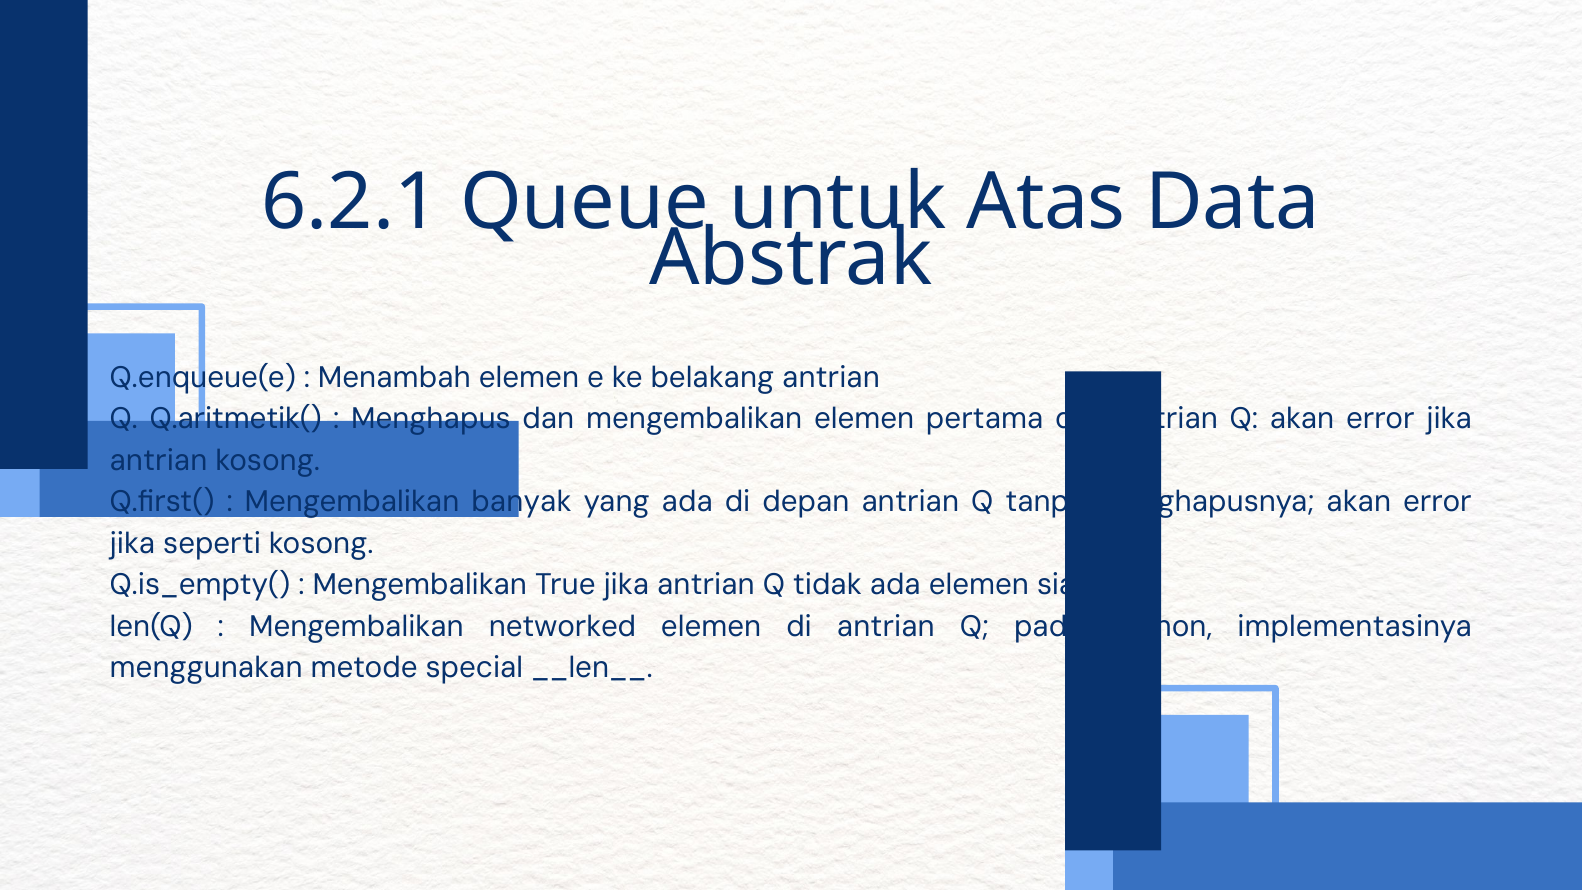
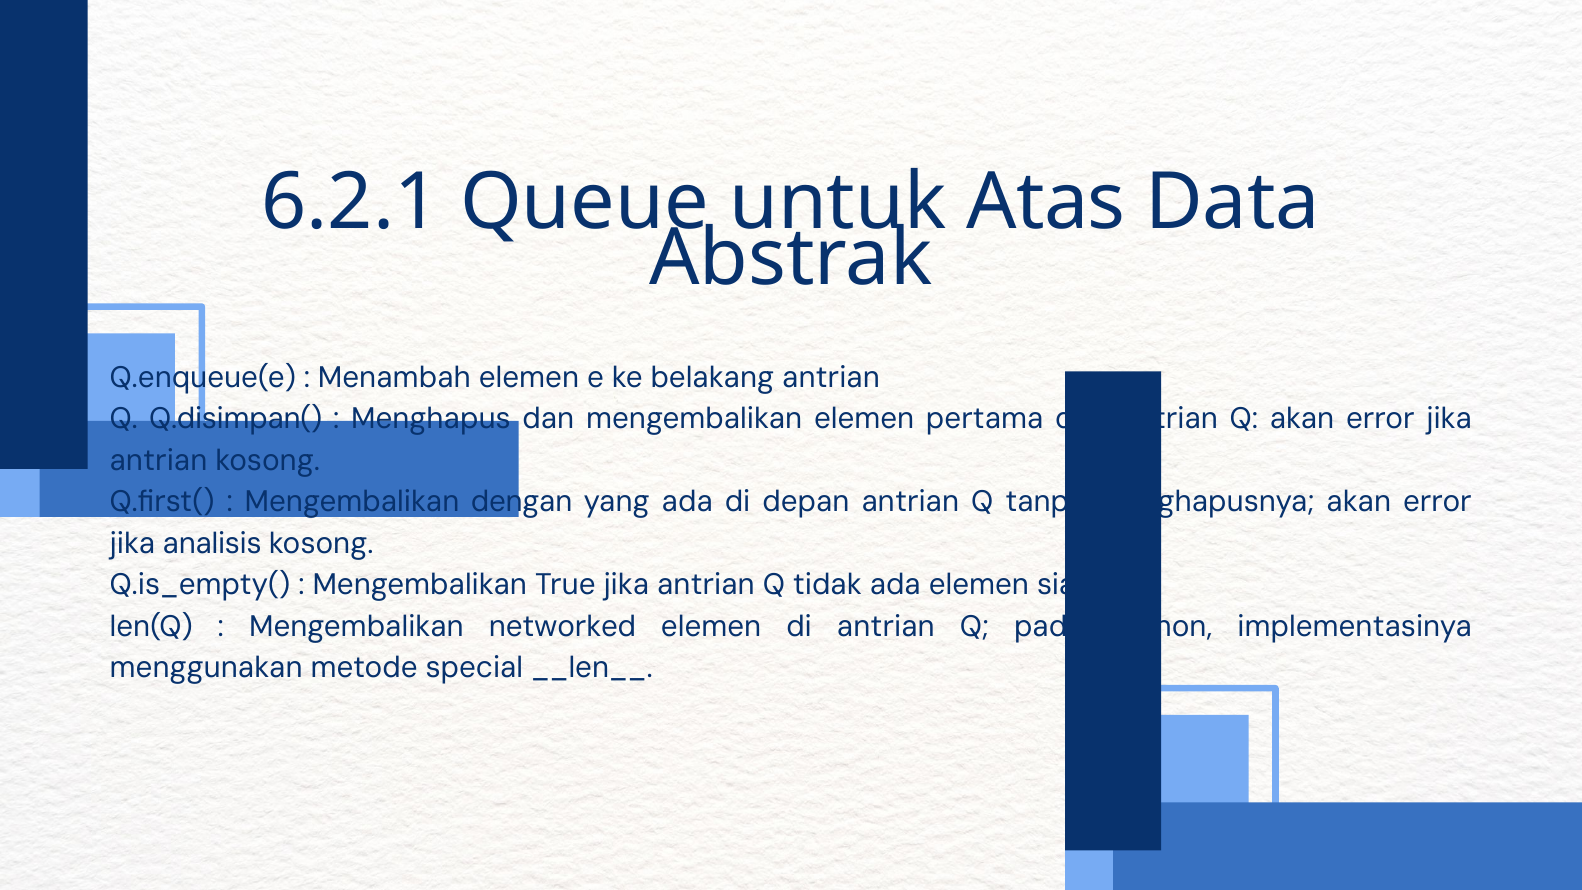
Q.aritmetik(: Q.aritmetik( -> Q.disimpan( (236, 419)
banyak: banyak -> dengan (522, 502)
seperti: seperti -> analisis (212, 543)
